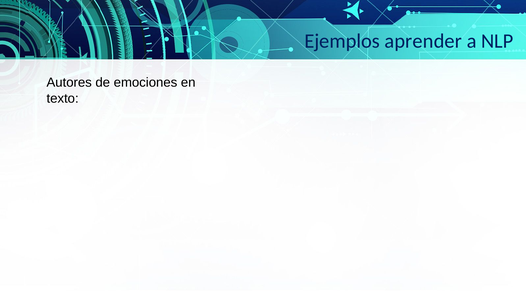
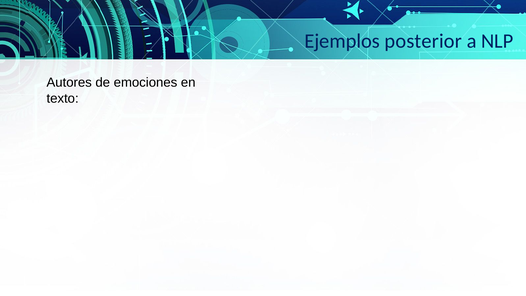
aprender: aprender -> posterior (423, 41)
